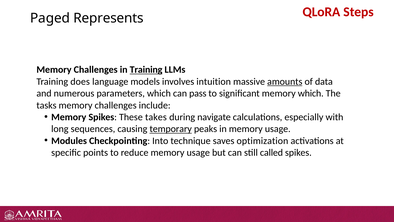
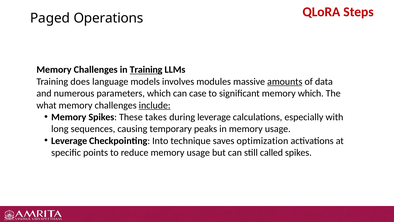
Represents: Represents -> Operations (108, 18)
intuition: intuition -> modules (214, 81)
pass: pass -> case (198, 93)
tasks: tasks -> what (46, 105)
include underline: none -> present (155, 105)
during navigate: navigate -> leverage (214, 117)
temporary underline: present -> none (171, 129)
Modules: Modules -> Leverage (69, 141)
